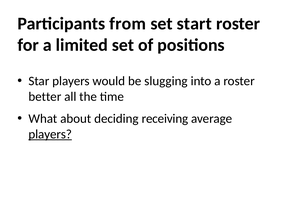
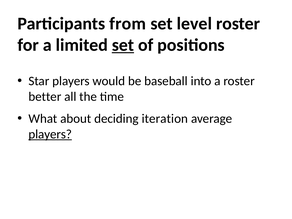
start: start -> level (194, 24)
set underline: none -> present (123, 45)
slugging: slugging -> baseball (166, 81)
receiving: receiving -> iteration (165, 119)
